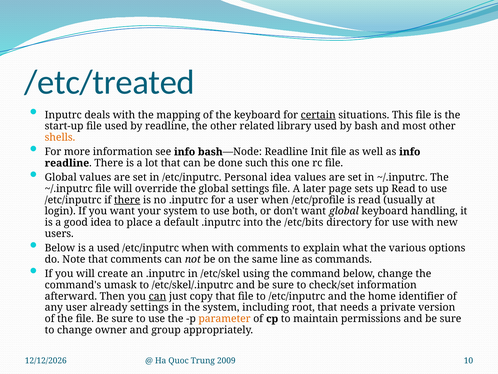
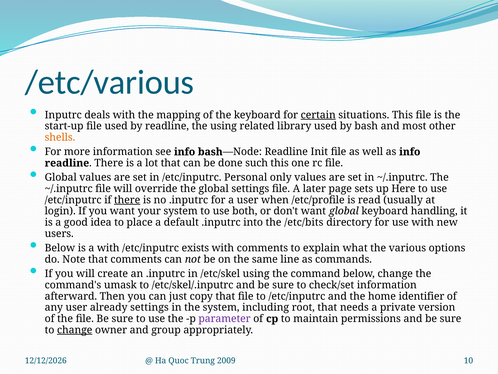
/etc/treated: /etc/treated -> /etc/various (110, 82)
the other: other -> using (223, 126)
Personal idea: idea -> only (281, 177)
up Read: Read -> Here (403, 189)
a used: used -> with (108, 248)
/etc/inputrc when: when -> exists (195, 248)
can underline: present -> none (157, 296)
parameter colour: orange -> purple (225, 318)
change underline: none -> present (75, 330)
